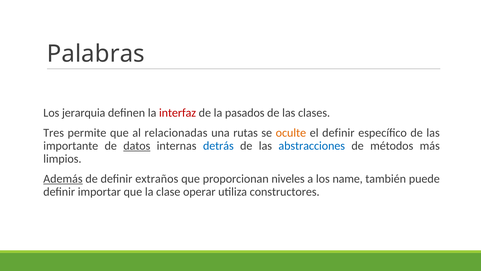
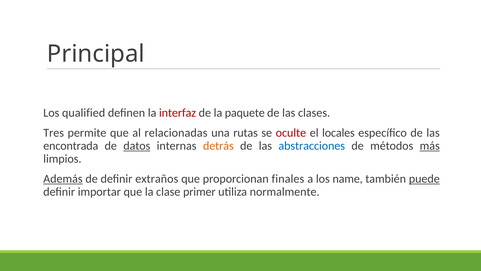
Palabras: Palabras -> Principal (96, 54)
jerarquia: jerarquia -> qualified (84, 113)
pasados: pasados -> paquete (245, 113)
oculte colour: orange -> red (291, 133)
el definir: definir -> locales (338, 133)
importante: importante -> encontrada (71, 146)
detrás colour: blue -> orange (218, 146)
más underline: none -> present (430, 146)
niveles: niveles -> finales (288, 179)
puede underline: none -> present (424, 179)
operar: operar -> primer (199, 192)
constructores: constructores -> normalmente (285, 192)
